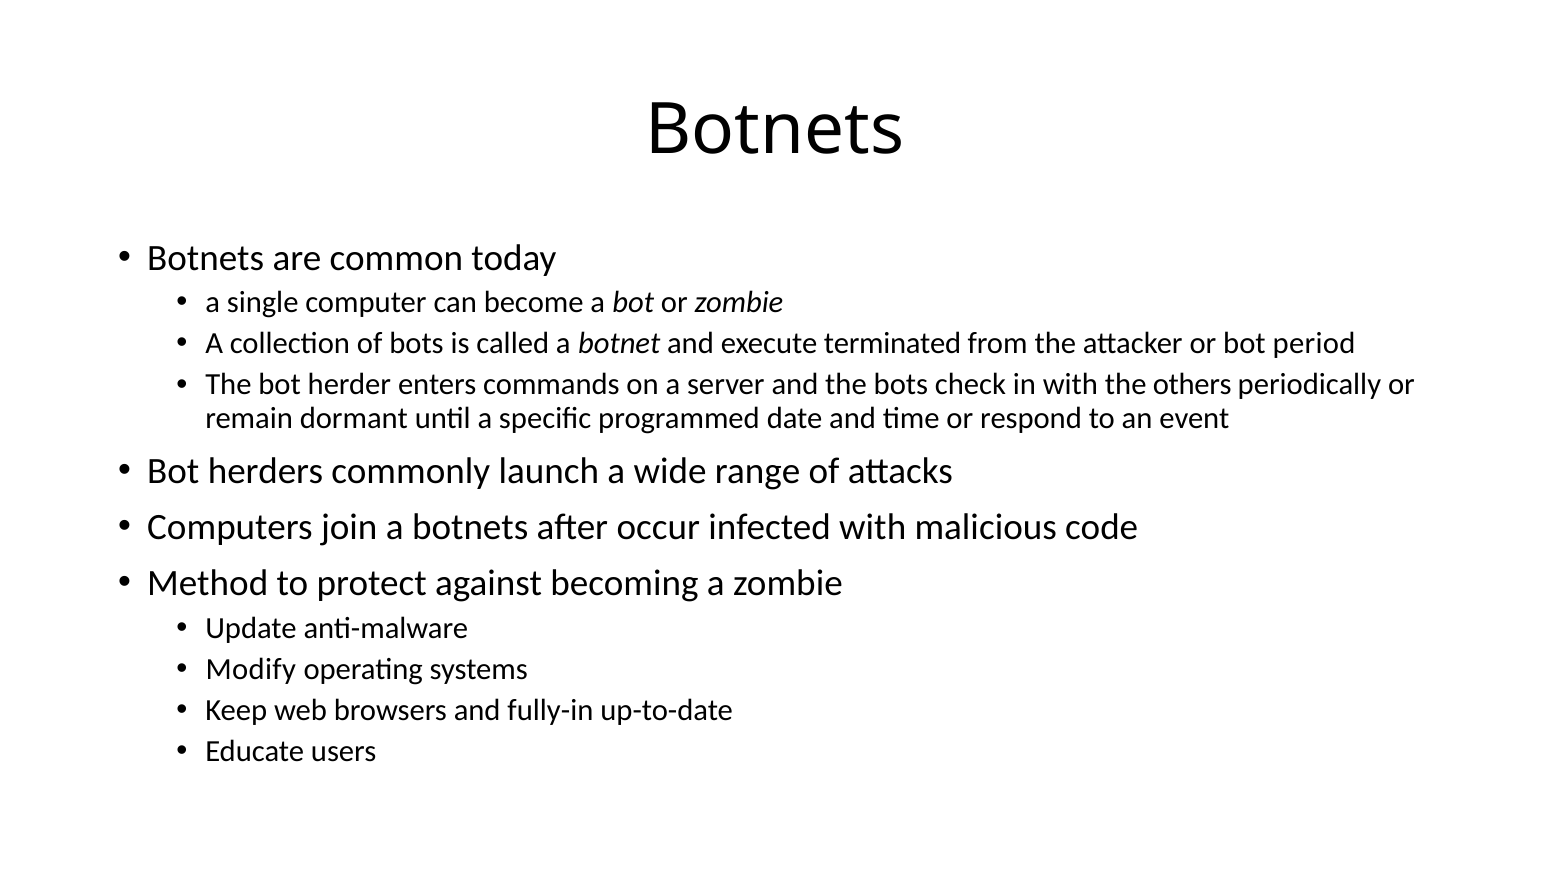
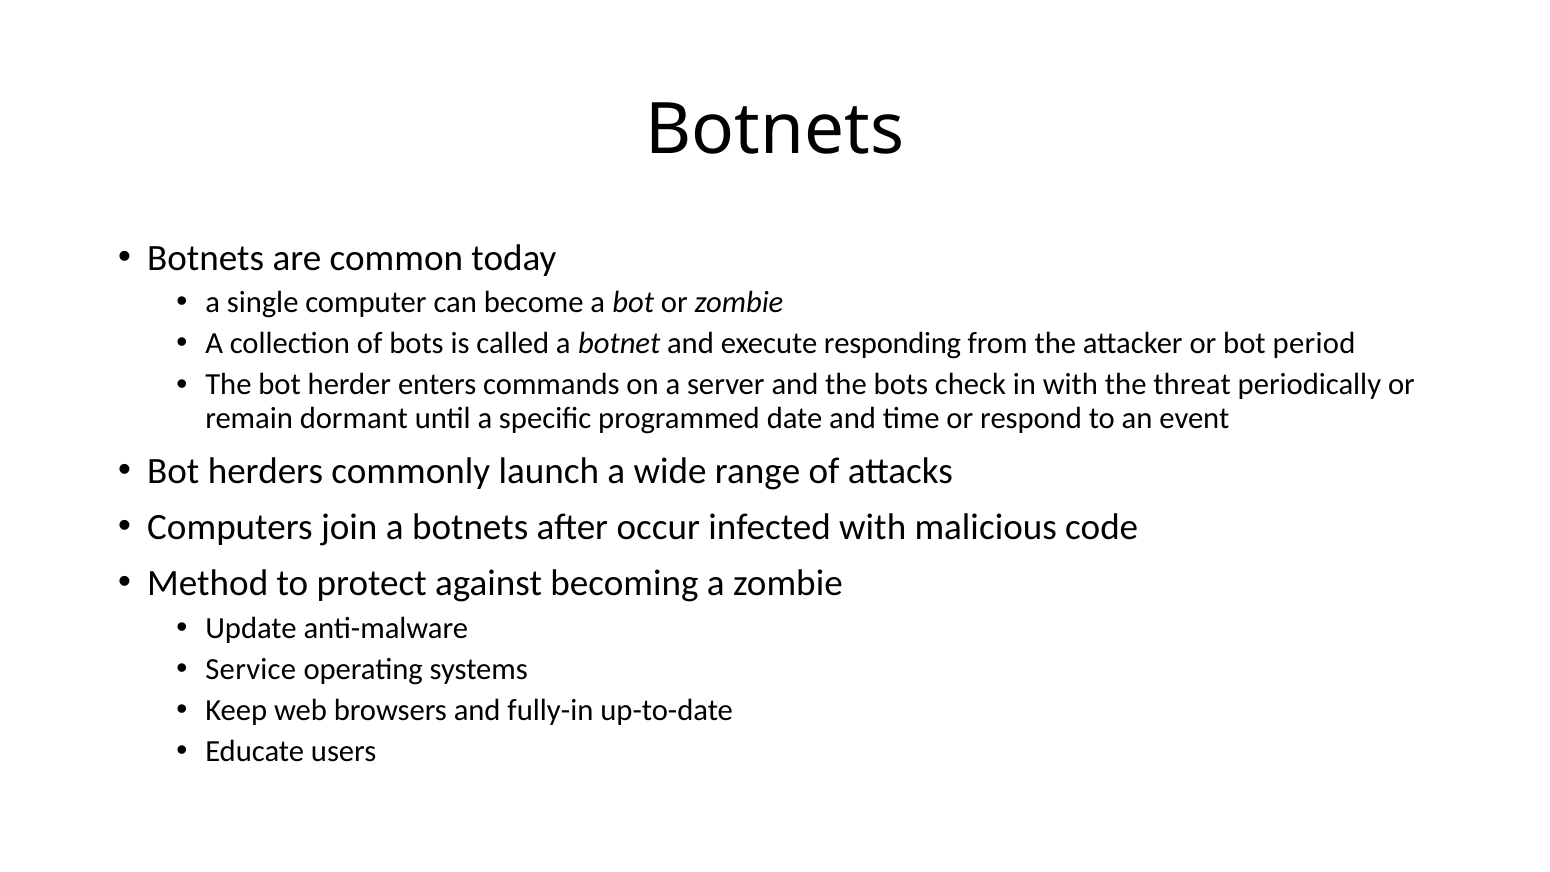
terminated: terminated -> responding (893, 344)
others: others -> threat (1192, 385)
Modify: Modify -> Service (251, 669)
